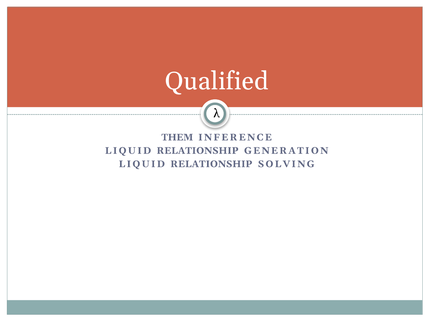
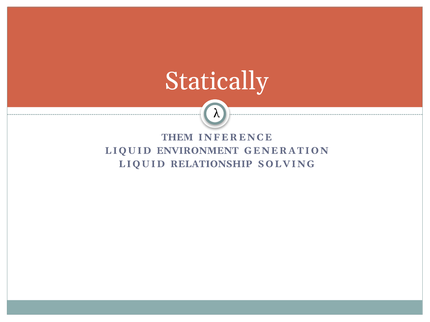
Qualified: Qualified -> Statically (217, 81)
RELATIONSHIP: RELATIONSHIP -> ENVIRONMENT (198, 151)
